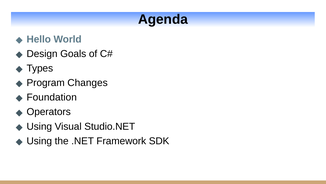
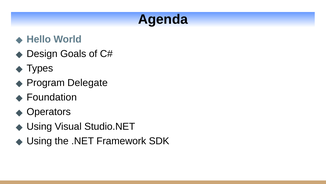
Changes: Changes -> Delegate (88, 83)
